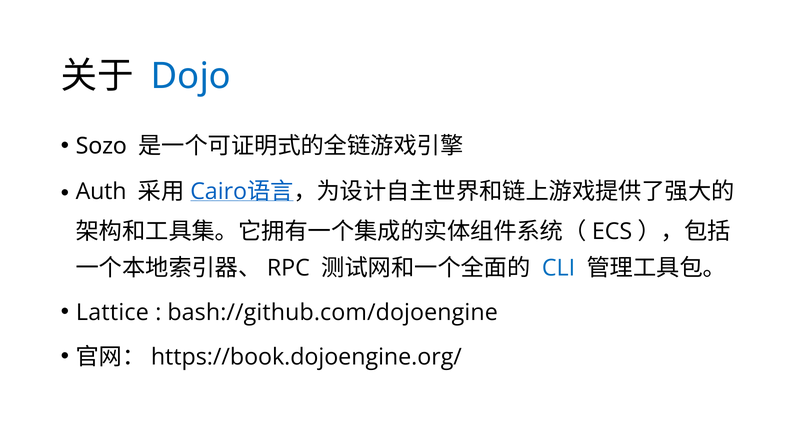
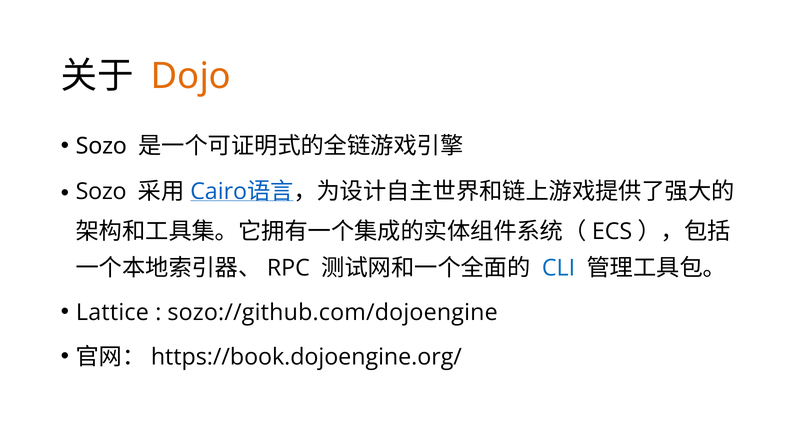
Dojo colour: blue -> orange (191, 76)
Auth: Auth -> Sozo (101, 192)
bash://github.com/dojoengine: bash://github.com/dojoengine -> sozo://github.com/dojoengine (333, 313)
